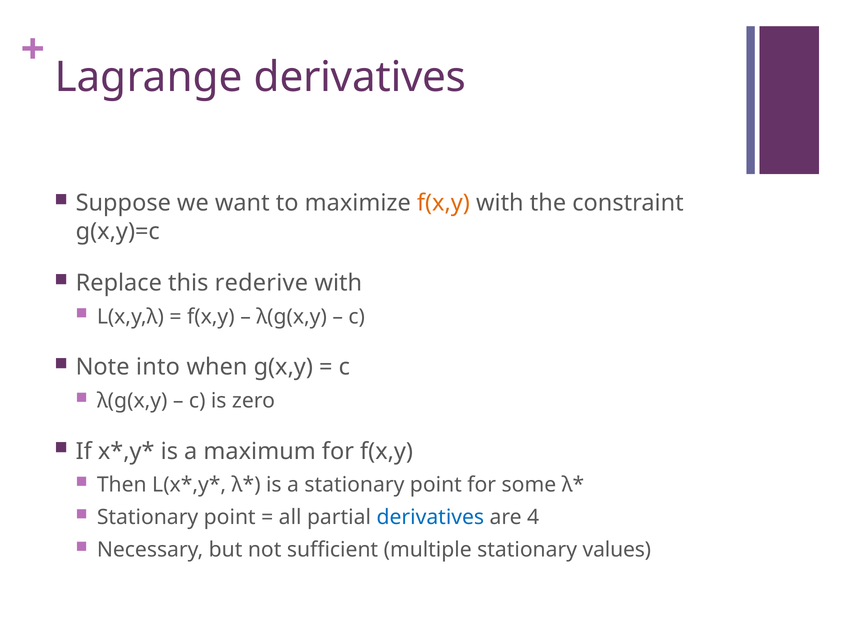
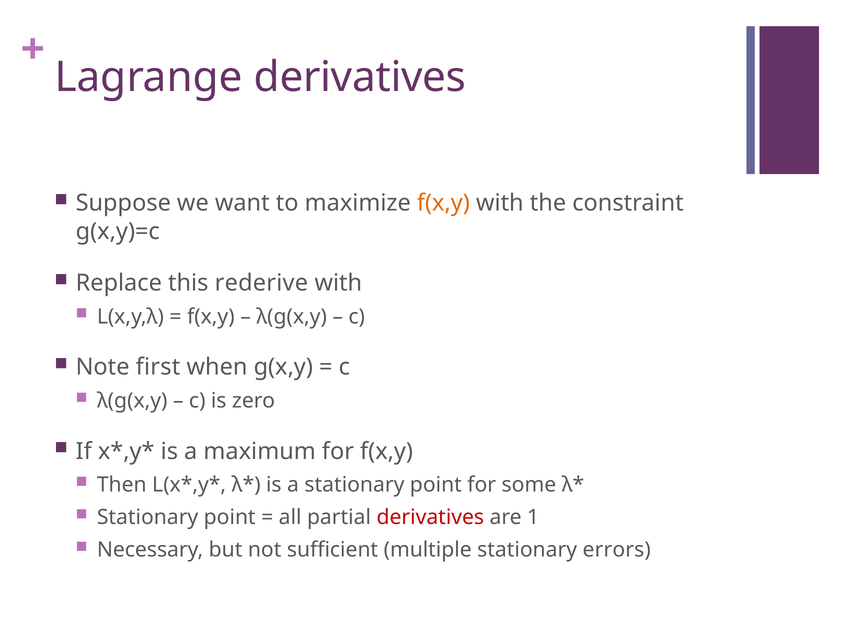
into: into -> first (158, 368)
derivatives colour: blue -> red (430, 518)
4: 4 -> 1 (533, 518)
values: values -> errors (617, 550)
